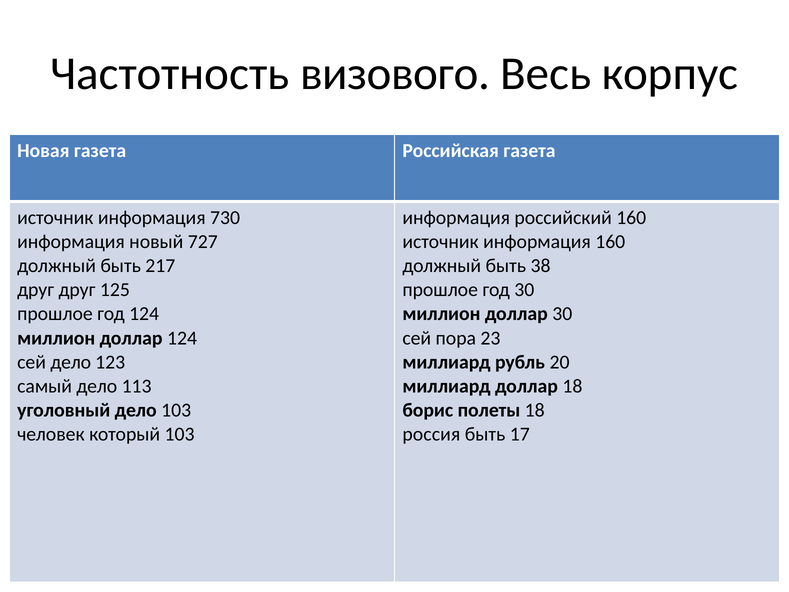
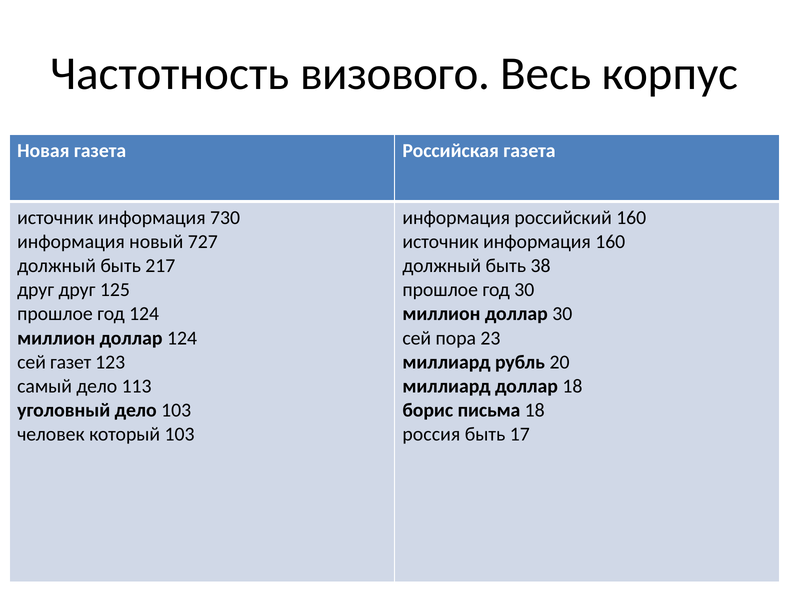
сей дело: дело -> газет (71, 362)
полеты: полеты -> письма (489, 410)
